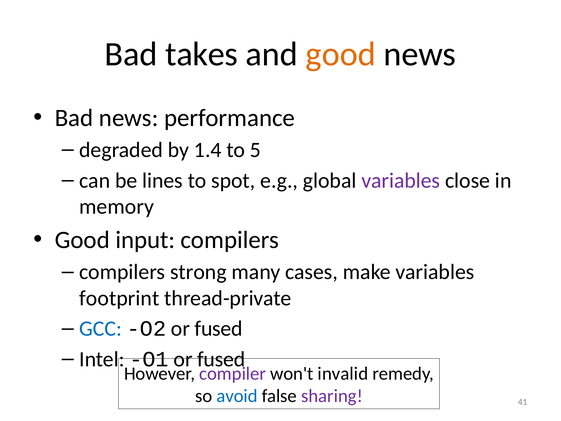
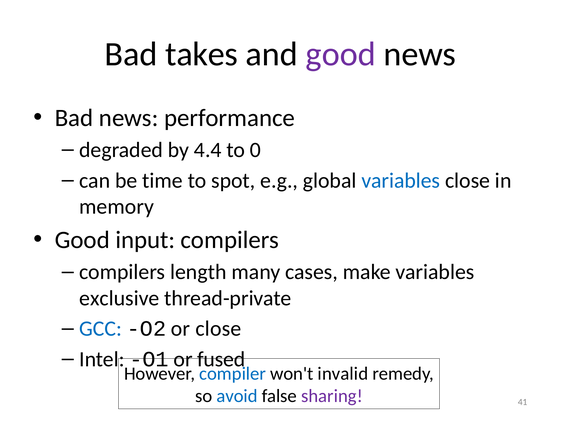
good colour: orange -> purple (341, 54)
1.4: 1.4 -> 4.4 (208, 150)
5: 5 -> 0 (255, 150)
lines: lines -> time (162, 180)
variables colour: purple -> blue (401, 180)
strong: strong -> length (198, 272)
footprint: footprint -> exclusive (119, 298)
O2 or fused: fused -> close (218, 329)
compiler colour: purple -> blue (233, 373)
